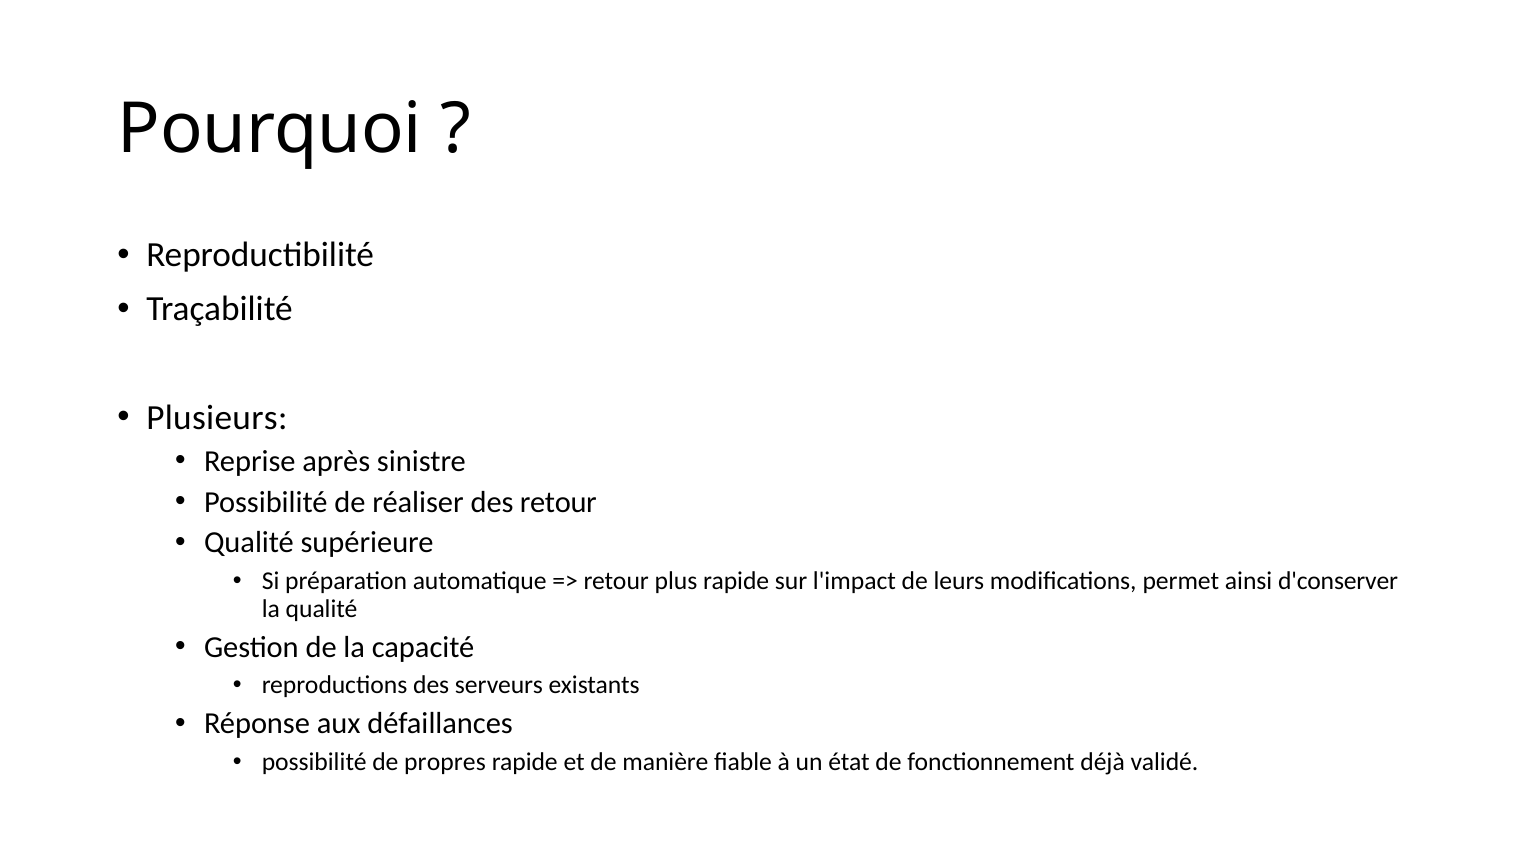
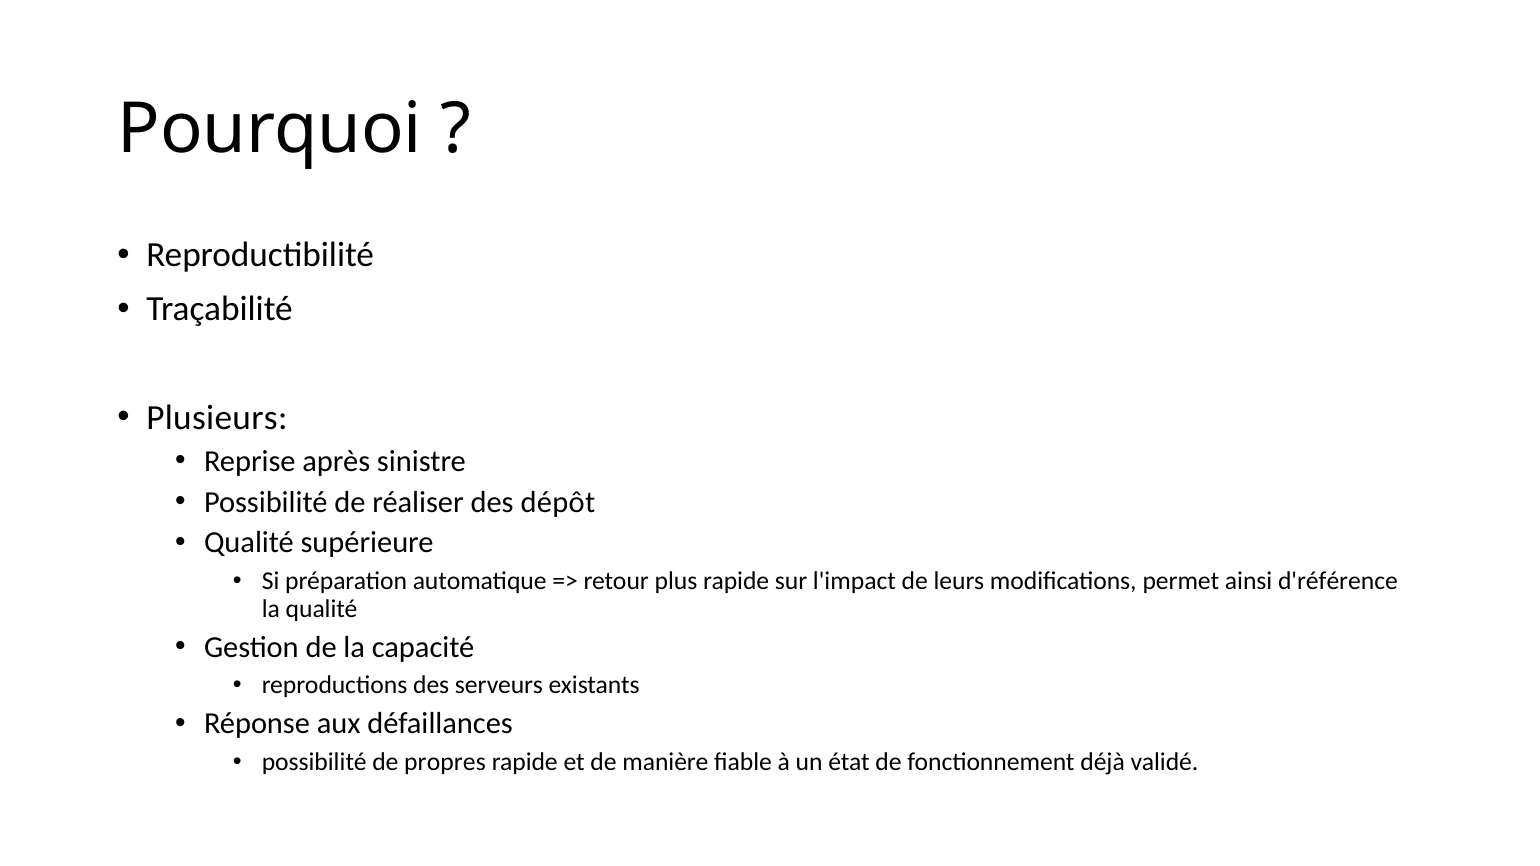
des retour: retour -> dépôt (558, 502)
d'conserver: d'conserver -> d'référence (1338, 581)
